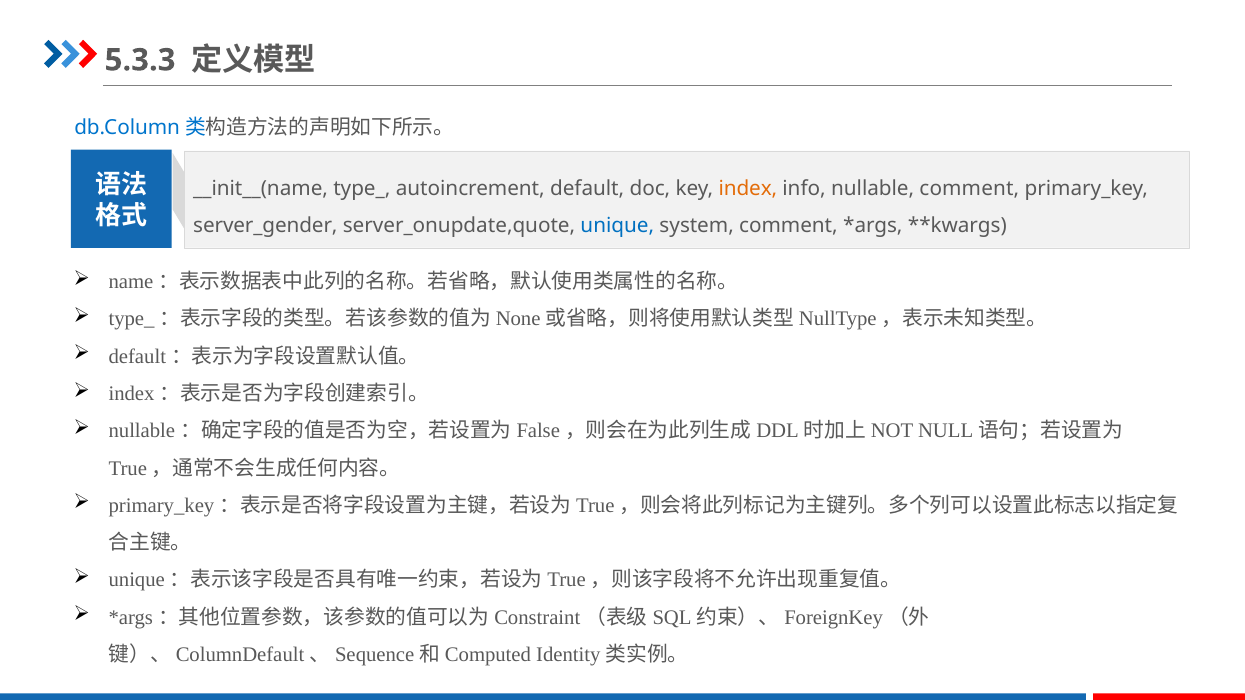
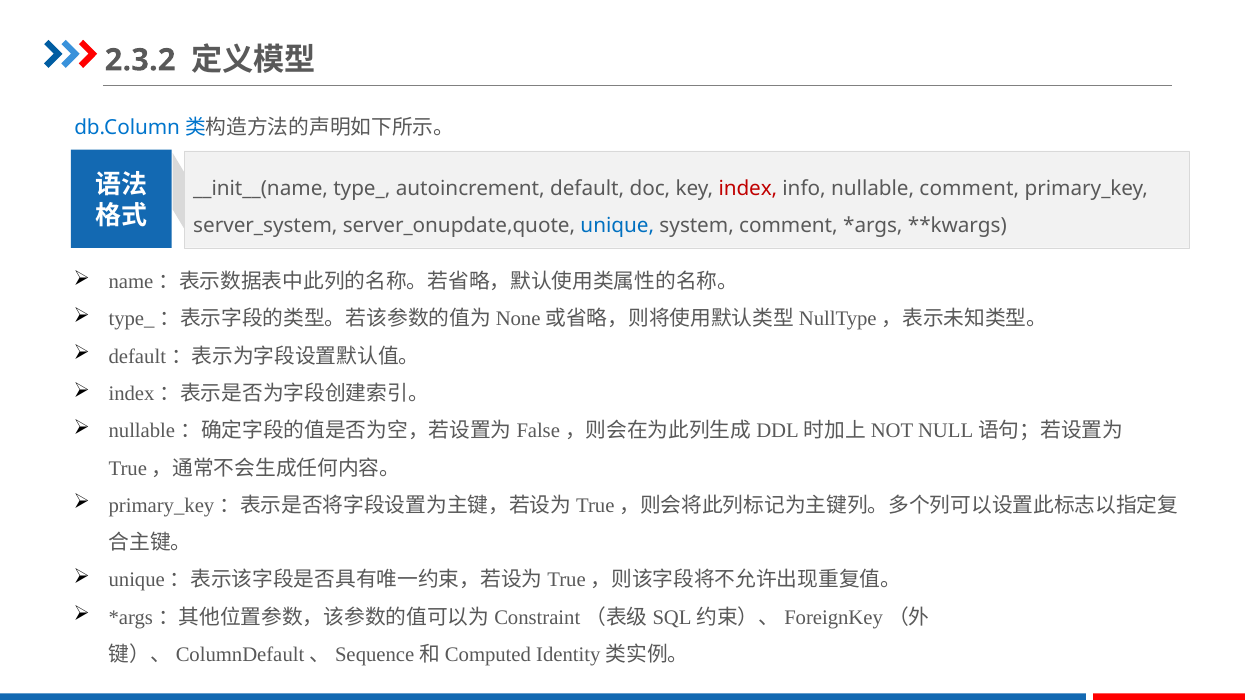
5.3.3: 5.3.3 -> 2.3.2 (140, 60)
index colour: orange -> red (748, 188)
server_gender: server_gender -> server_system (265, 226)
